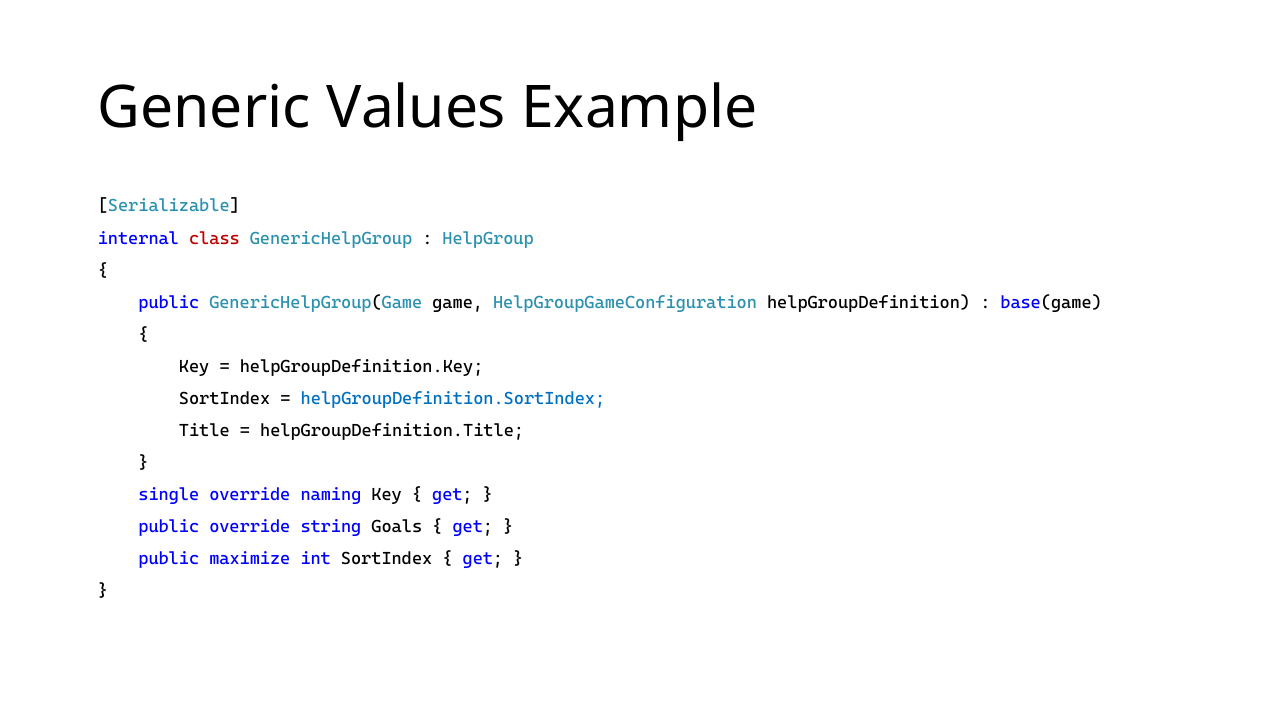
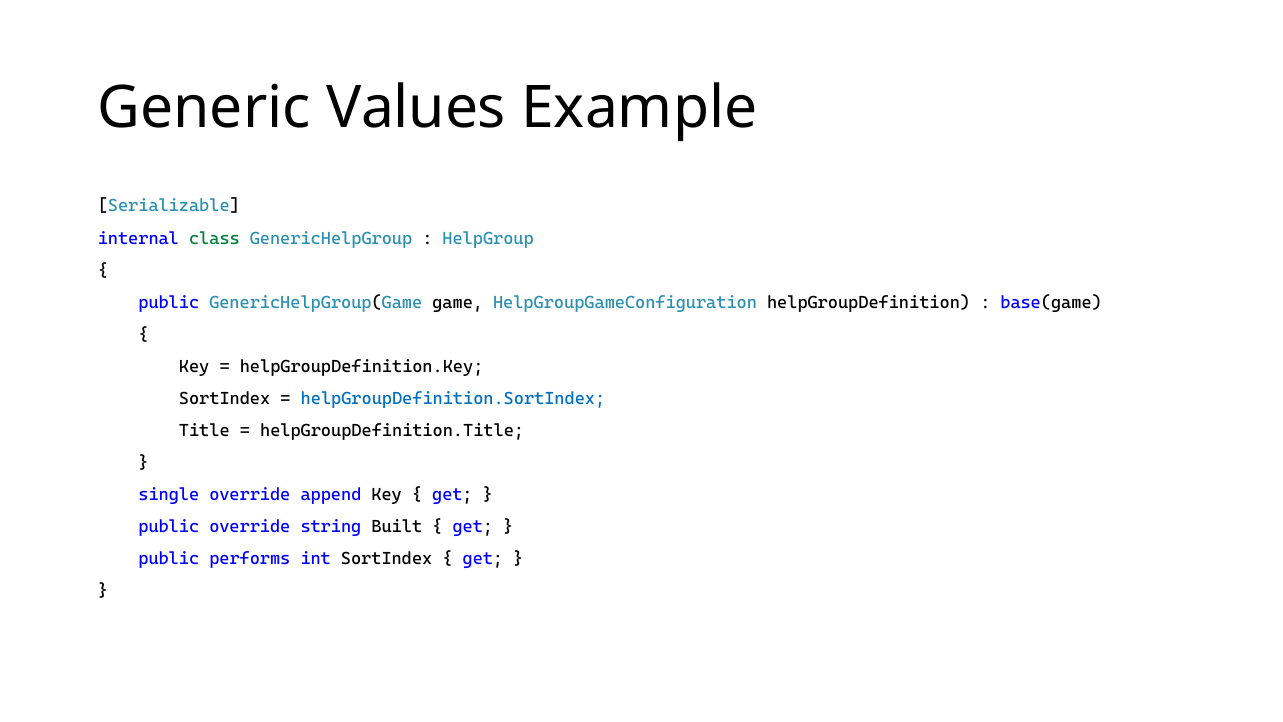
class colour: red -> green (214, 238)
naming: naming -> append (331, 495)
Goals: Goals -> Built (397, 527)
maximize: maximize -> performs (250, 559)
